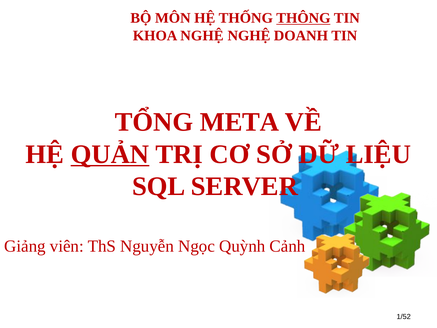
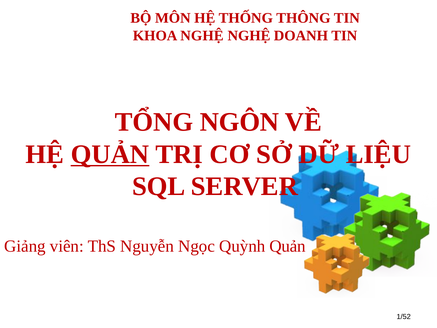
THÔNG underline: present -> none (303, 18)
META: META -> NGÔN (239, 122)
Quỳnh Cảnh: Cảnh -> Quản (287, 246)
